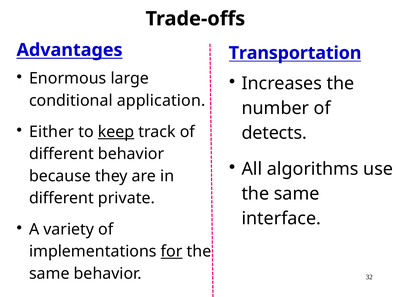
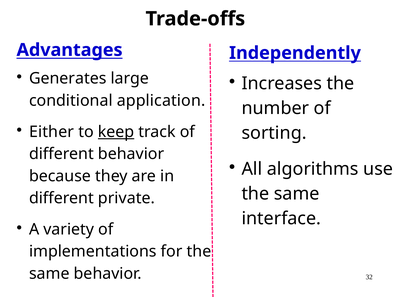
Transportation: Transportation -> Independently (295, 53)
Enormous: Enormous -> Generates (68, 78)
detects: detects -> sorting (274, 133)
for underline: present -> none (172, 251)
